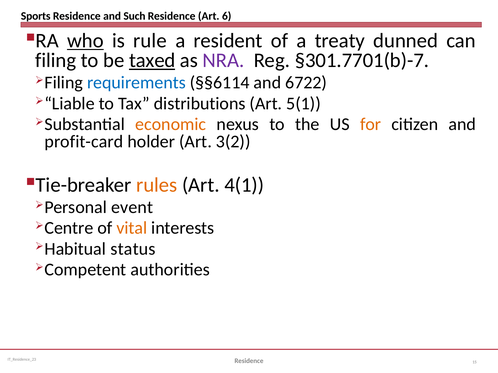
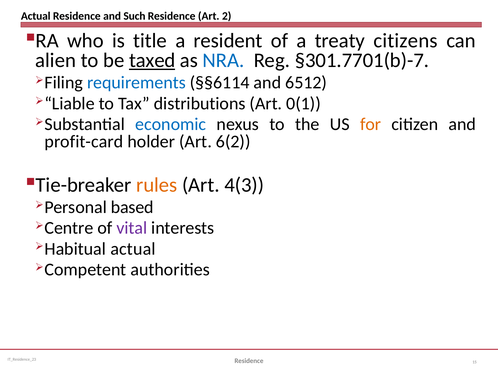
Sports: Sports -> Actual (36, 16)
6: 6 -> 2 (227, 16)
who underline: present -> none (85, 41)
rule: rule -> title (150, 41)
dunned: dunned -> citizens (406, 41)
filing: filing -> alien (56, 61)
NRA colour: purple -> blue (223, 61)
6722: 6722 -> 6512 (306, 83)
5(1: 5(1 -> 0(1 (304, 104)
economic colour: orange -> blue (171, 124)
3(2: 3(2 -> 6(2 (233, 142)
4(1: 4(1 -> 4(3 (244, 185)
event: event -> based (132, 208)
vital colour: orange -> purple (132, 228)
status: status -> actual (133, 249)
